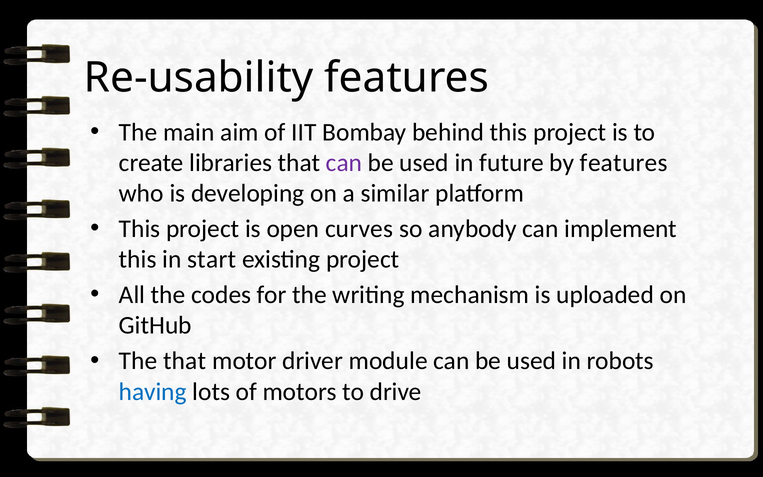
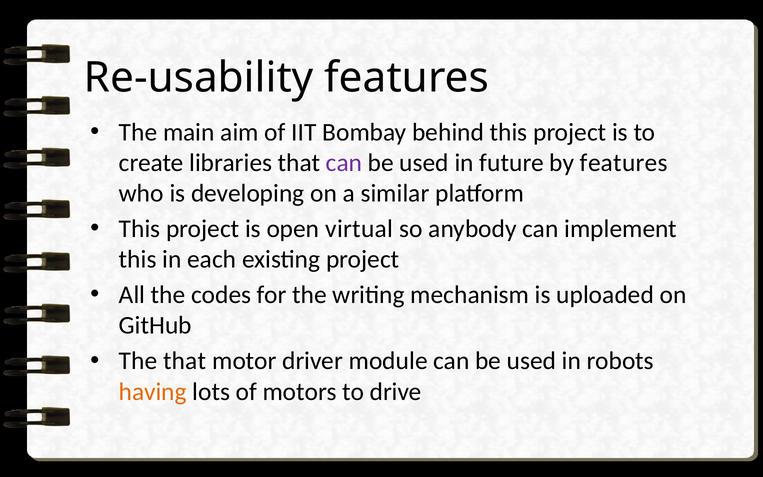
curves: curves -> virtual (359, 229)
start: start -> each (212, 259)
having colour: blue -> orange (153, 392)
